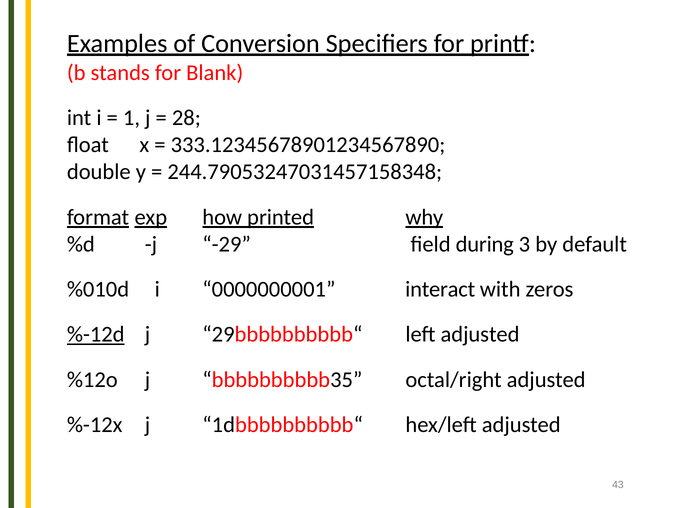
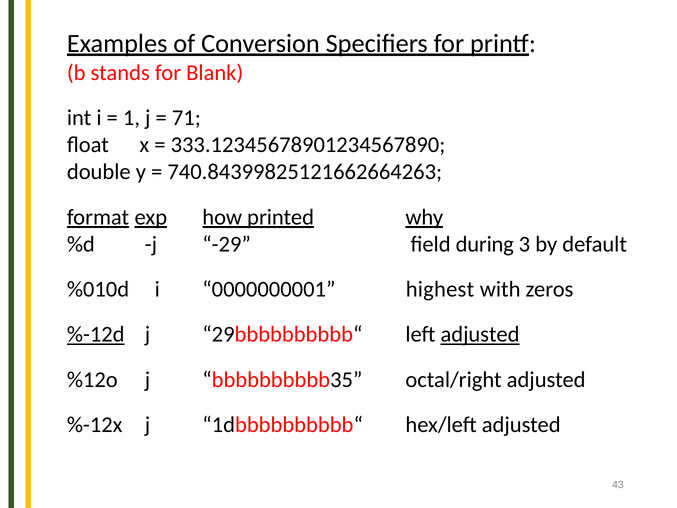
28: 28 -> 71 (186, 118)
244.79053247031457158348: 244.79053247031457158348 -> 740.84399825121662664263 (305, 172)
interact: interact -> highest (440, 289)
adjusted underline: none -> present (480, 334)
